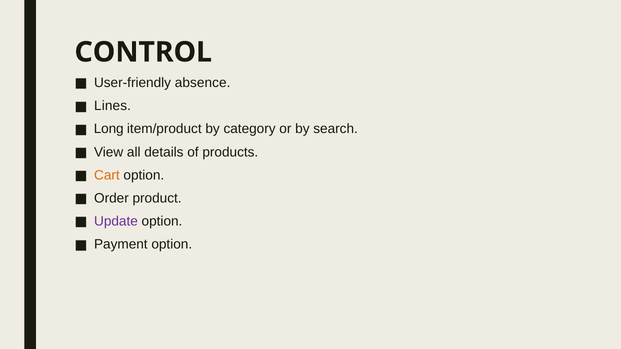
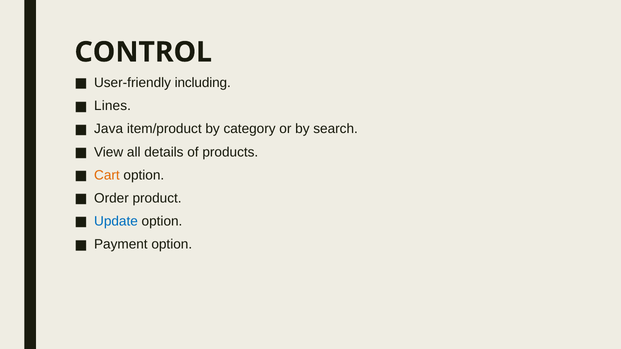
absence: absence -> including (203, 83)
Long: Long -> Java (109, 129)
Update colour: purple -> blue (116, 222)
